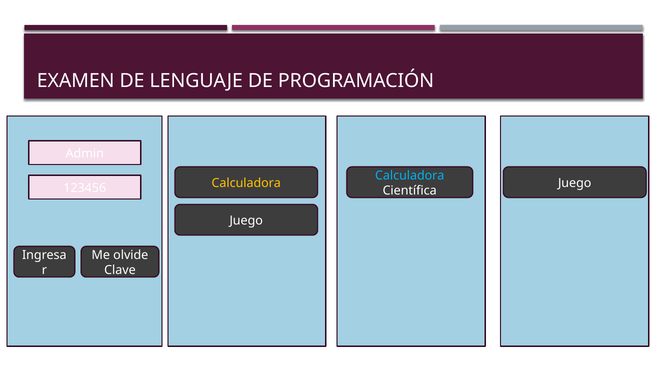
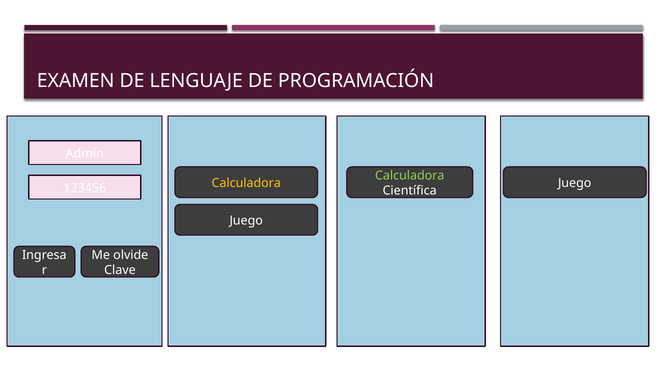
Calculadora colour: light blue -> light green (410, 176)
